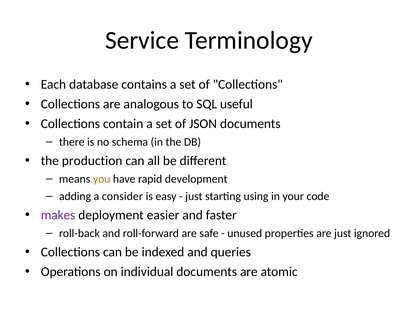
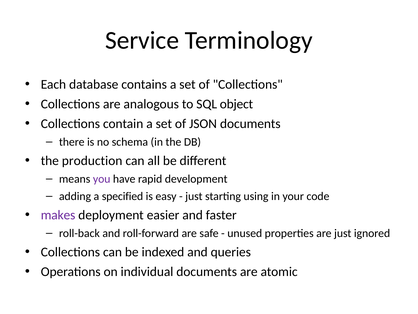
useful: useful -> object (236, 104)
you colour: orange -> purple (102, 179)
consider: consider -> specified (122, 196)
